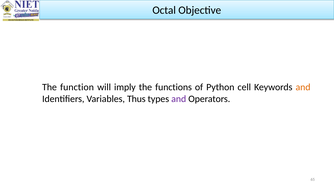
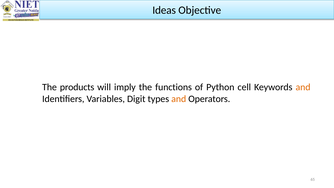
Octal: Octal -> Ideas (164, 10)
function: function -> products (77, 87)
Thus: Thus -> Digit (136, 99)
and colour: purple -> orange (179, 99)
